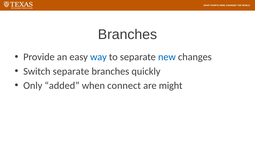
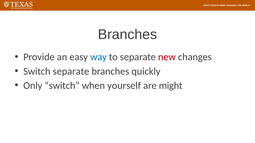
new colour: blue -> red (167, 57)
Only added: added -> switch (62, 86)
connect: connect -> yourself (124, 86)
